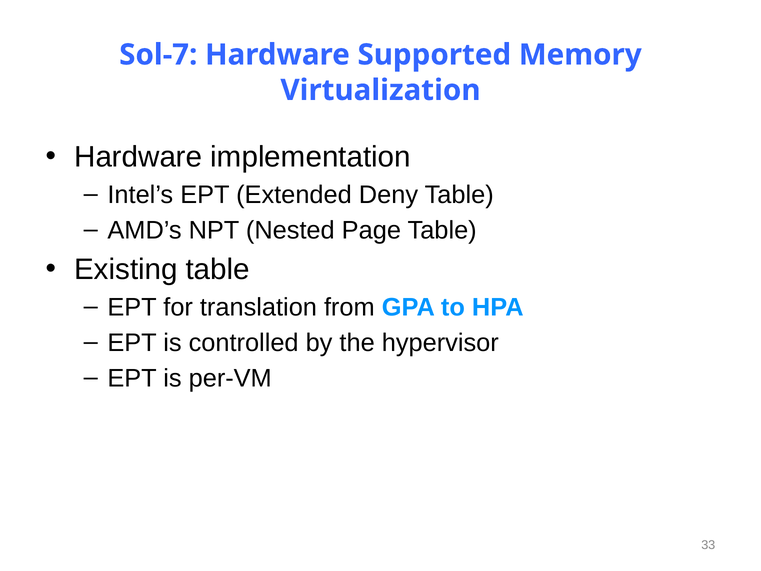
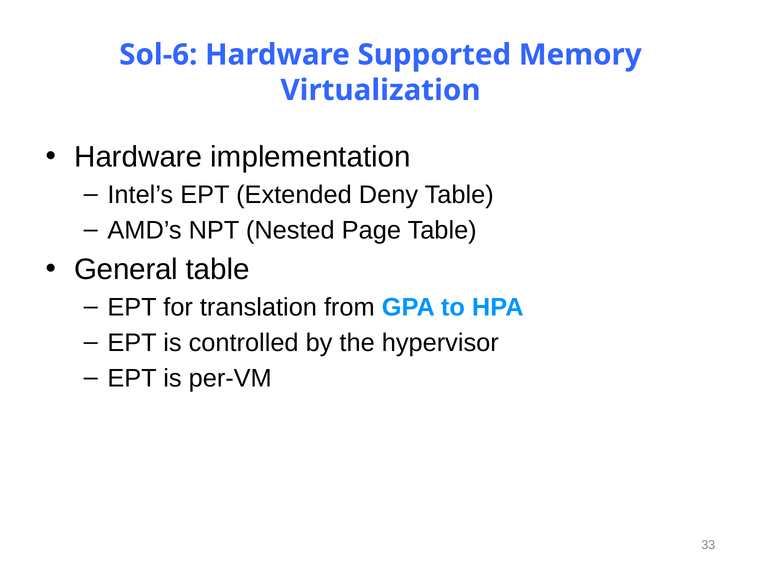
Sol-7: Sol-7 -> Sol-6 (158, 55)
Existing: Existing -> General (126, 269)
